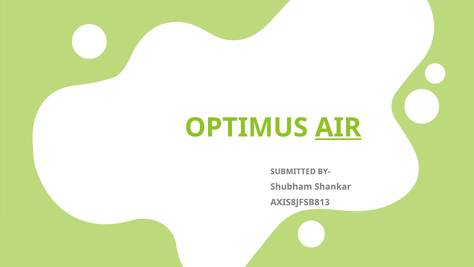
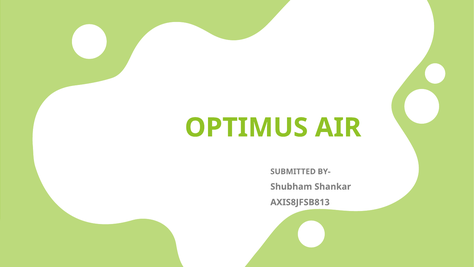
AIR underline: present -> none (338, 127)
